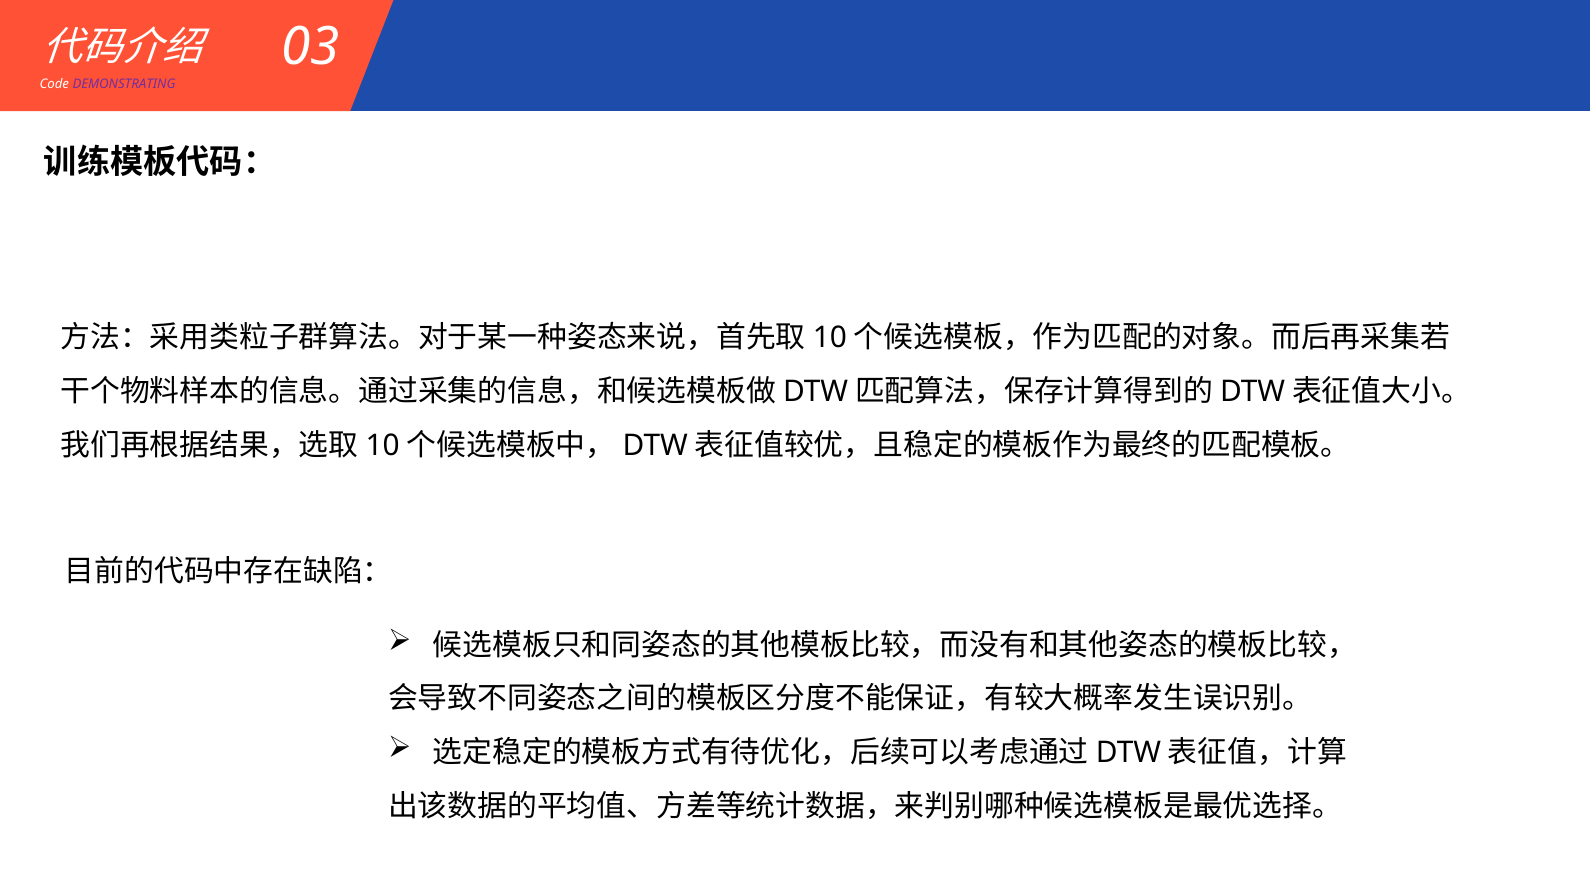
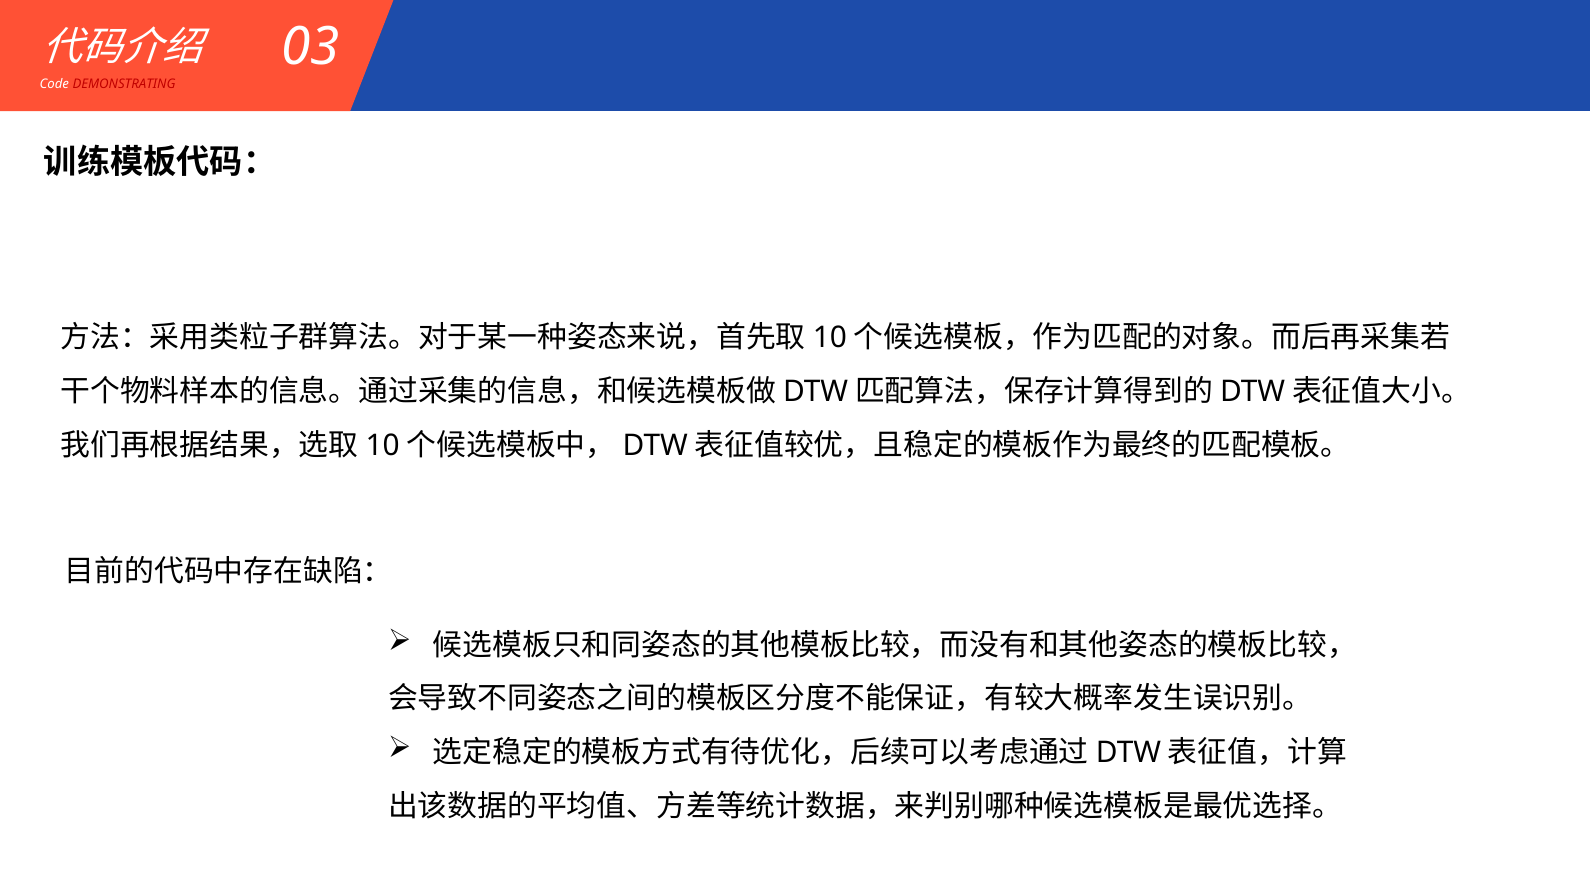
DEMONSTRATING colour: purple -> red (124, 84)
